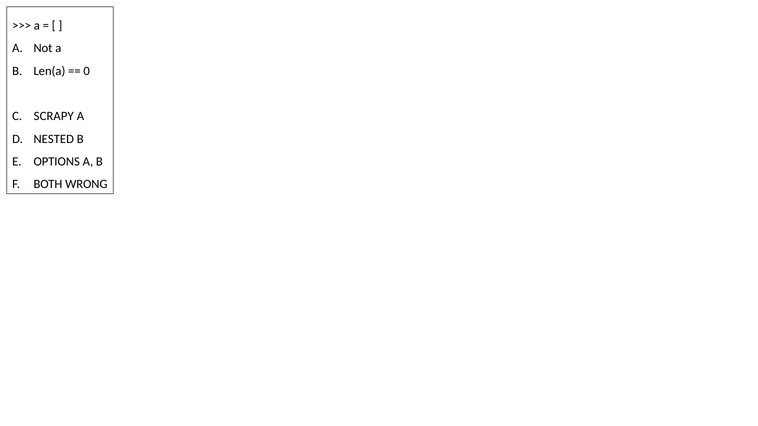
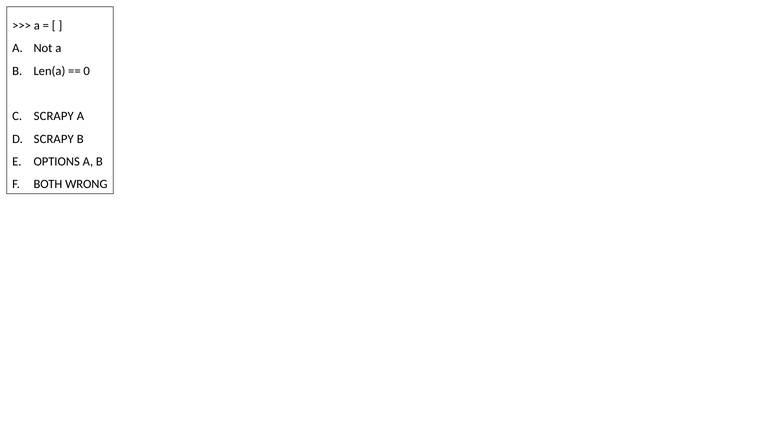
NESTED: NESTED -> SCRAPY (54, 139)
